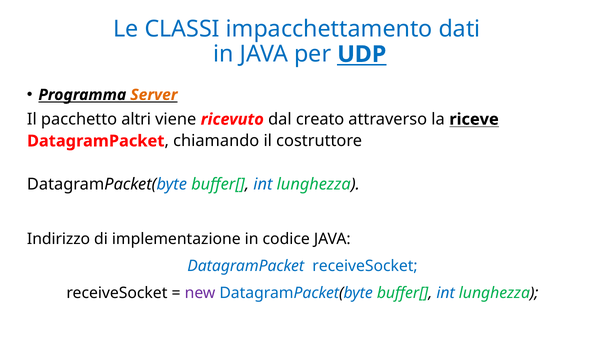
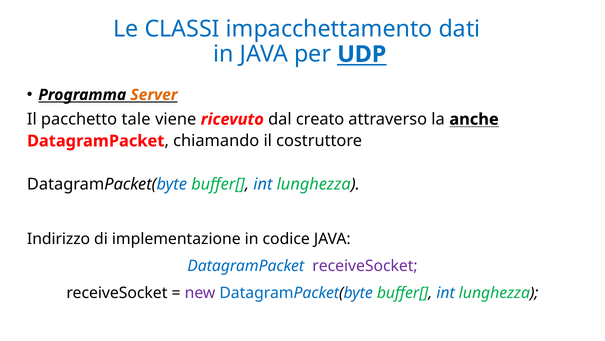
altri: altri -> tale (136, 119)
riceve: riceve -> anche (474, 119)
receiveSocket colour: blue -> purple (365, 266)
